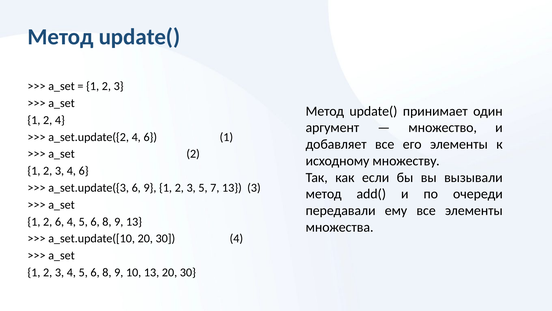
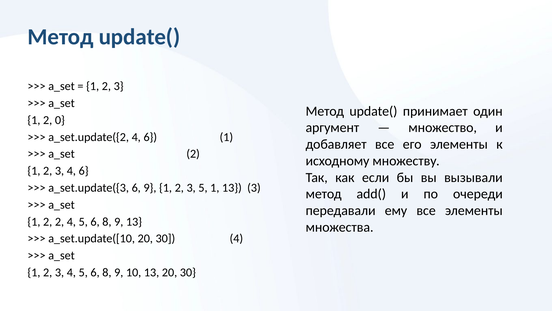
2 4: 4 -> 0 (60, 120)
5 7: 7 -> 1 (215, 188)
2 6: 6 -> 2 (59, 221)
